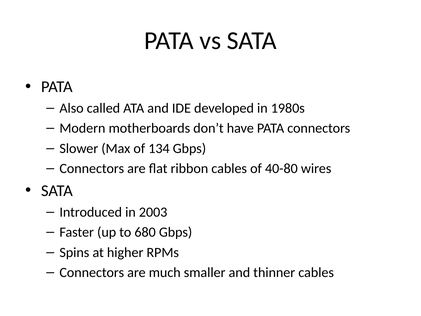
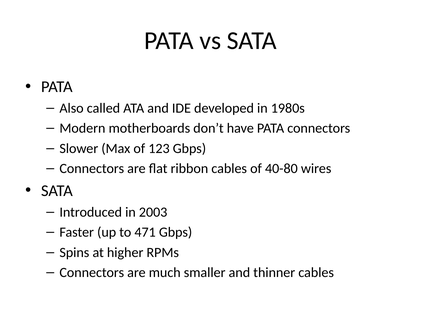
134: 134 -> 123 (159, 148)
680: 680 -> 471 (145, 232)
